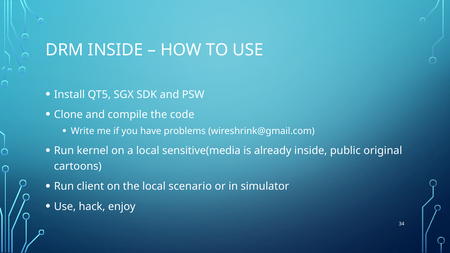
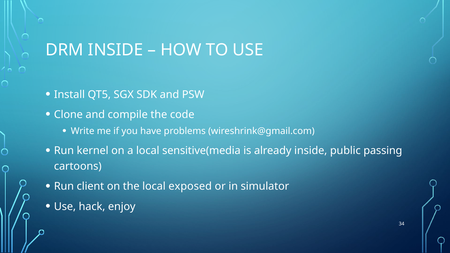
original: original -> passing (383, 151)
scenario: scenario -> exposed (190, 186)
